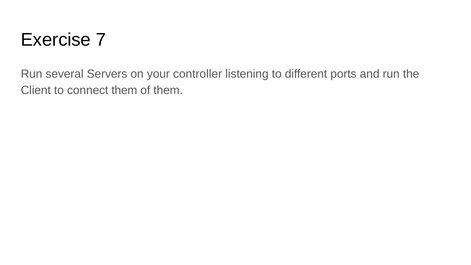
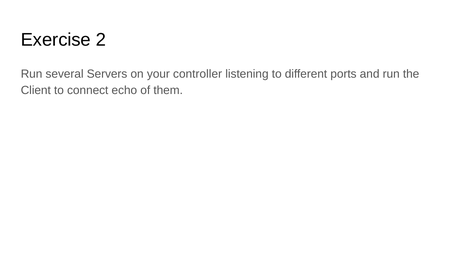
7: 7 -> 2 (101, 40)
connect them: them -> echo (124, 90)
